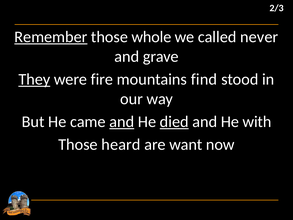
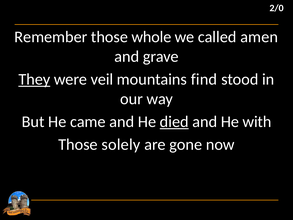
2/3: 2/3 -> 2/0 (277, 8)
Remember underline: present -> none (51, 37)
never: never -> amen (259, 37)
fire: fire -> veil (102, 79)
and underline: present -> none (122, 121)
heard: heard -> solely (121, 144)
want: want -> gone (186, 144)
